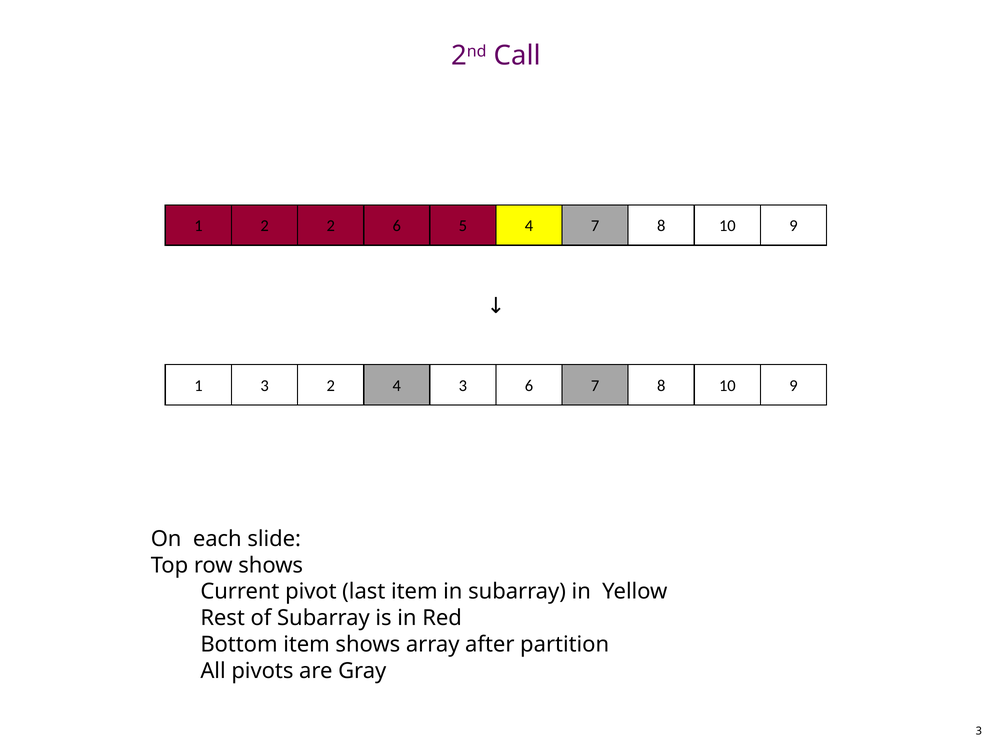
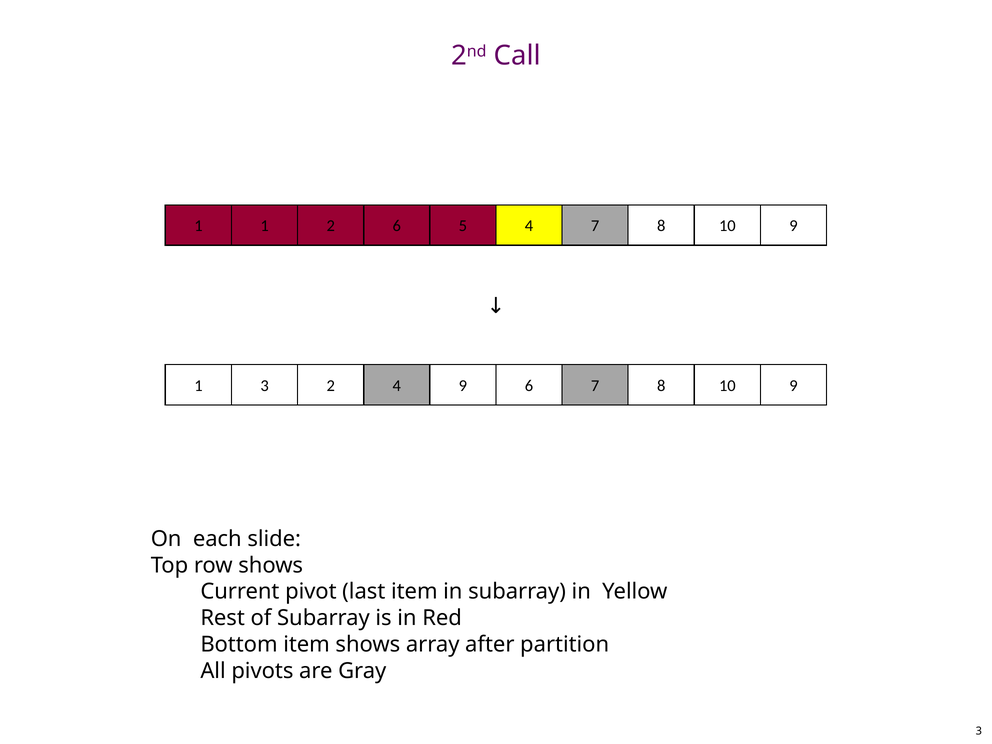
1 2: 2 -> 1 (265, 226)
4 3: 3 -> 9 (463, 386)
